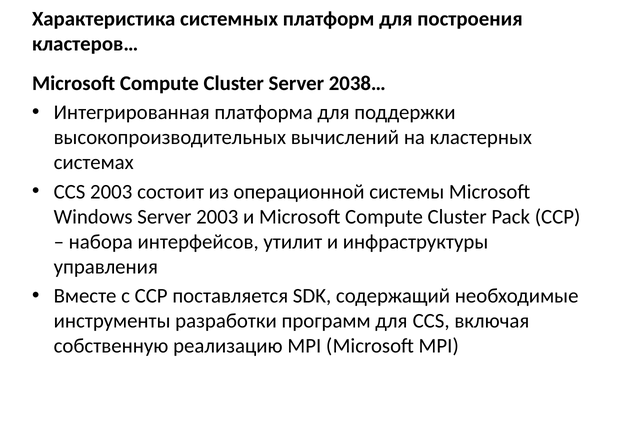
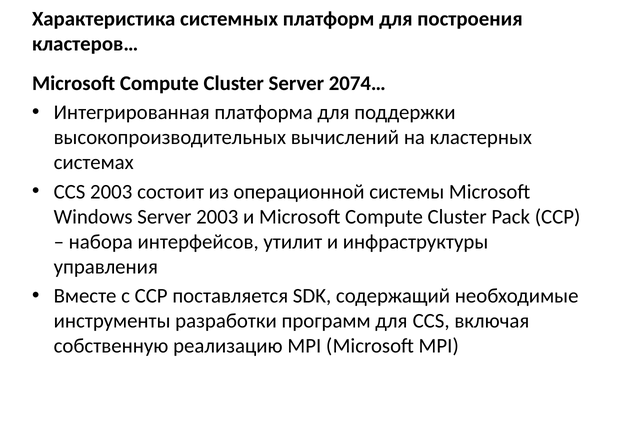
2038…: 2038… -> 2074… (357, 83)
